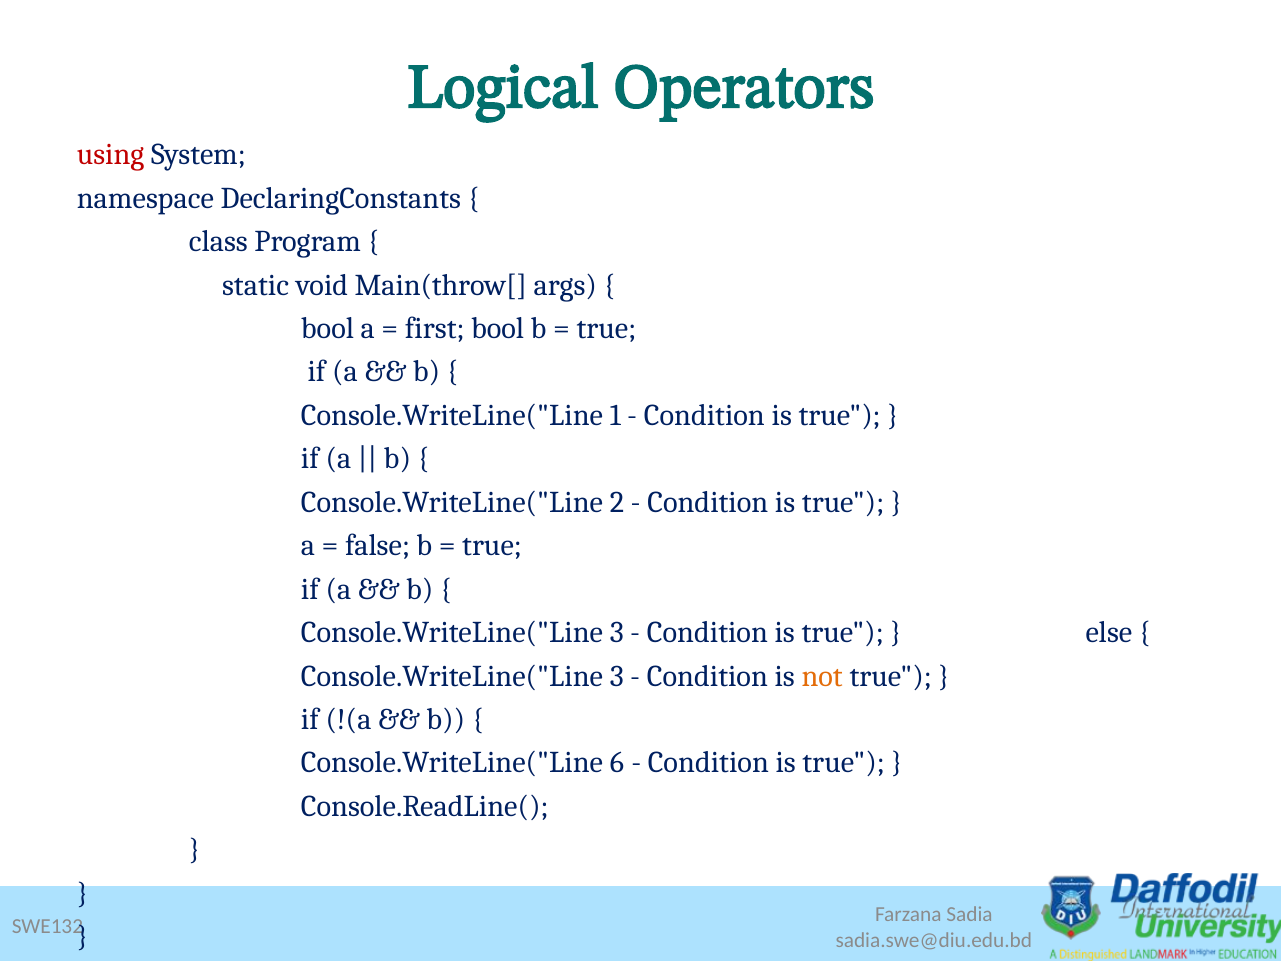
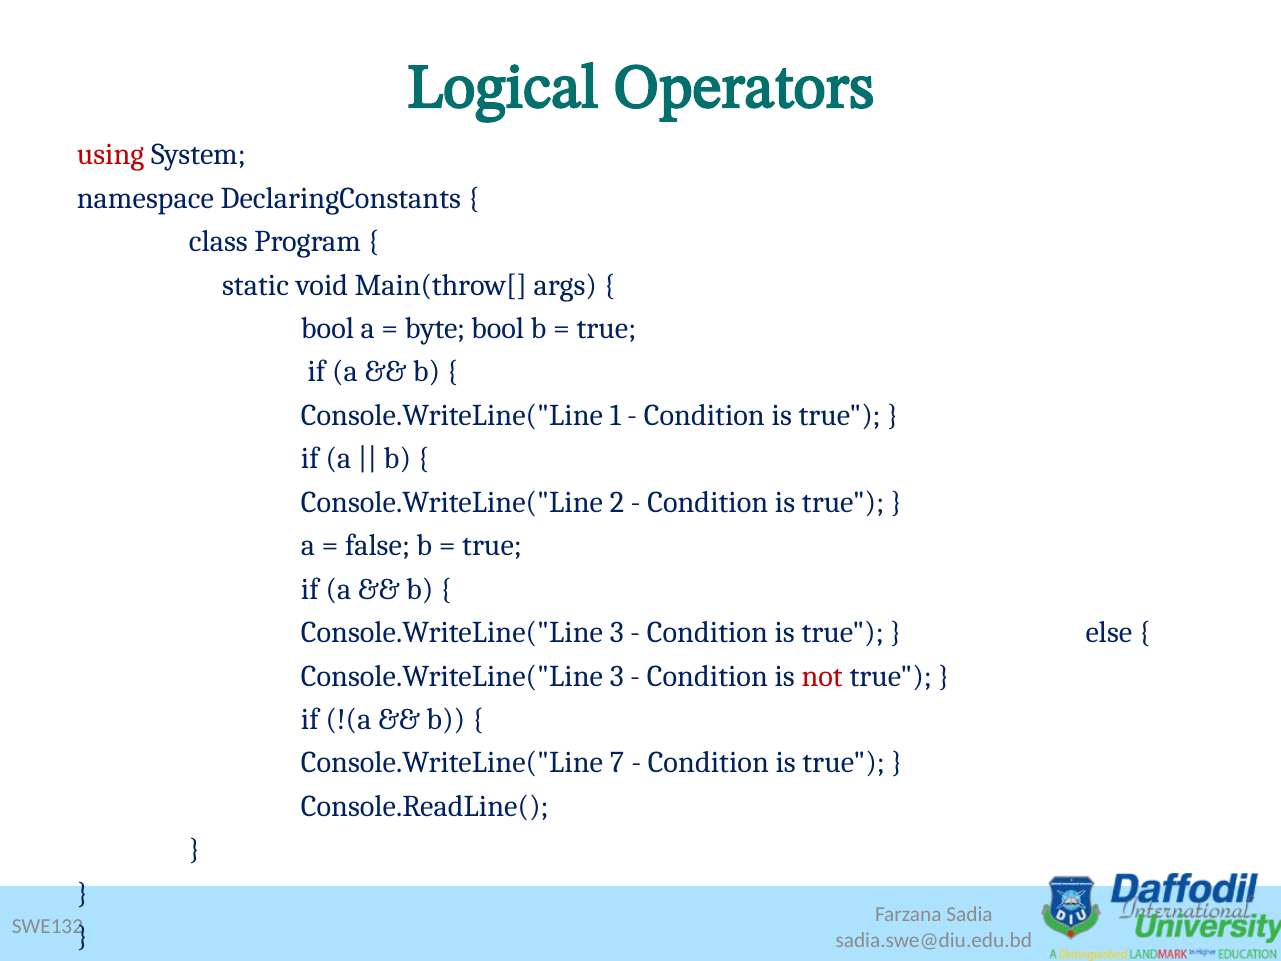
first: first -> byte (435, 328)
not colour: orange -> red (822, 676)
6: 6 -> 7 (617, 763)
